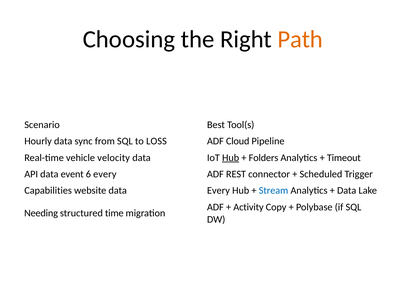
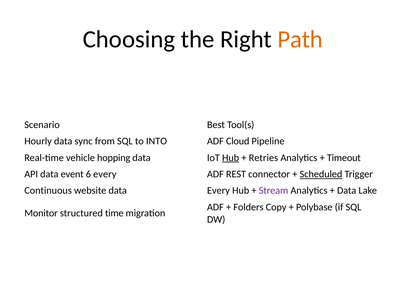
LOSS: LOSS -> INTO (157, 142)
velocity: velocity -> hopping (114, 158)
Folders: Folders -> Retries (263, 158)
Scheduled underline: none -> present (321, 174)
Capabilities: Capabilities -> Continuous (48, 191)
Stream colour: blue -> purple (274, 191)
Activity: Activity -> Folders (248, 207)
Needing: Needing -> Monitor (41, 214)
